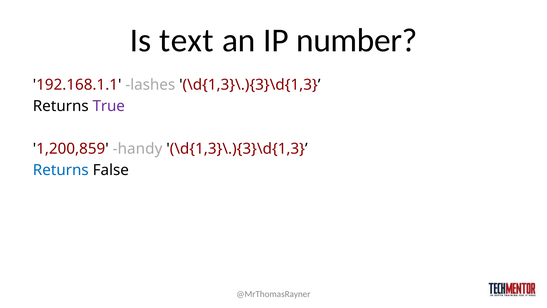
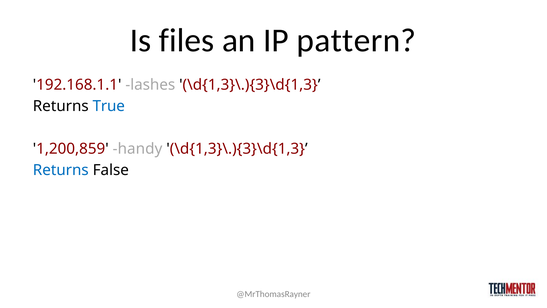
text: text -> files (187, 40)
number: number -> pattern (356, 40)
True colour: purple -> blue (109, 106)
